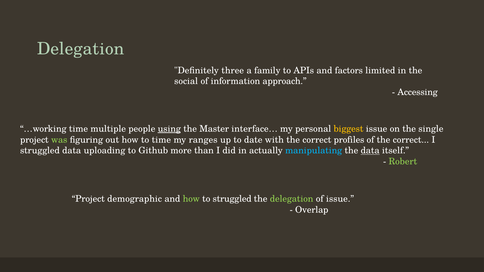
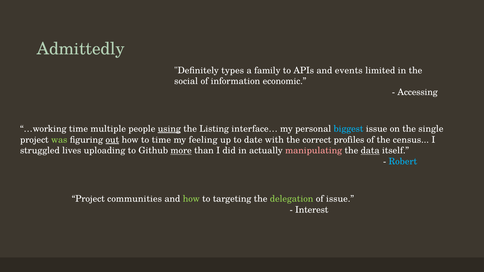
Delegation: Delegation -> Admittedly (81, 49)
three: three -> types (233, 70)
factors: factors -> events (349, 70)
approach: approach -> economic (284, 81)
Master: Master -> Listing (214, 129)
biggest colour: yellow -> light blue (349, 129)
out underline: none -> present (112, 140)
ranges: ranges -> feeling (203, 140)
of the correct: correct -> census (411, 140)
struggled data: data -> lives (72, 151)
more underline: none -> present (181, 151)
manipulating colour: light blue -> pink (314, 151)
Robert colour: light green -> light blue (403, 162)
demographic: demographic -> communities (135, 199)
to struggled: struggled -> targeting (232, 199)
Overlap: Overlap -> Interest (312, 210)
